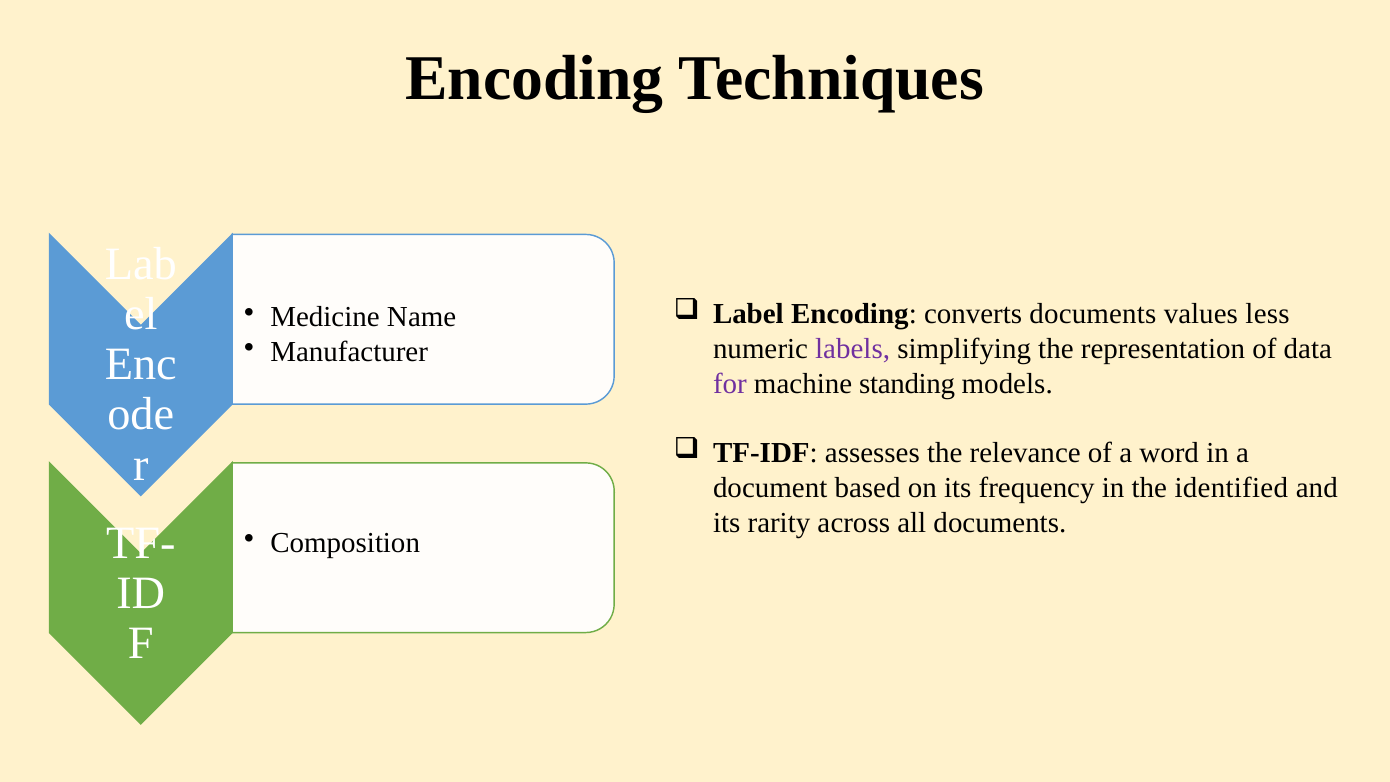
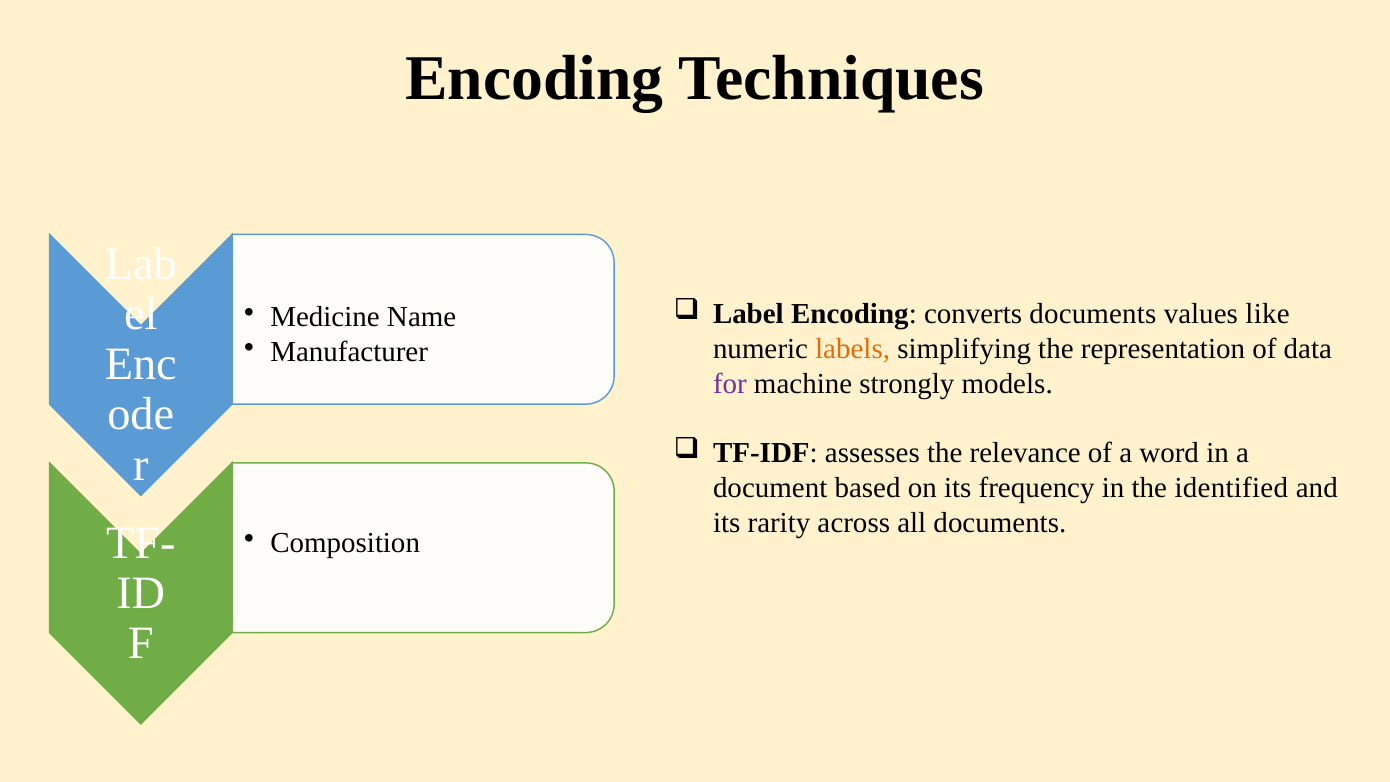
less: less -> like (1268, 314)
labels colour: purple -> orange (853, 349)
standing: standing -> strongly (907, 384)
